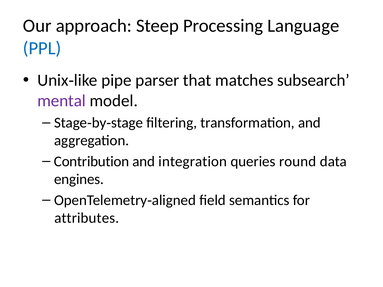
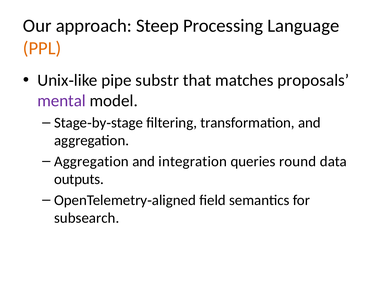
PPL colour: blue -> orange (42, 48)
parser: parser -> substr (157, 80)
subsearch: subsearch -> proposals (313, 80)
Contribution: Contribution -> Aggregation (91, 162)
engines: engines -> outputs (79, 179)
attributes: attributes -> subsearch (87, 218)
